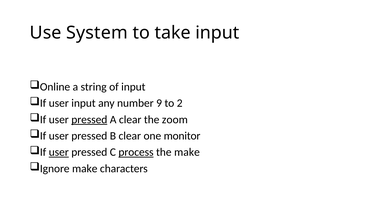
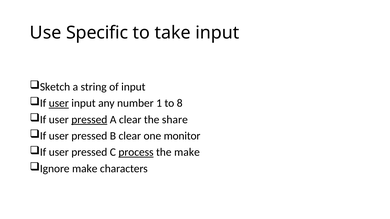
System: System -> Specific (97, 33)
Online: Online -> Sketch (55, 87)
user underline: none -> present (59, 103)
9: 9 -> 1 (159, 103)
2: 2 -> 8 (180, 103)
zoom: zoom -> share (175, 120)
user underline: present -> none (59, 152)
